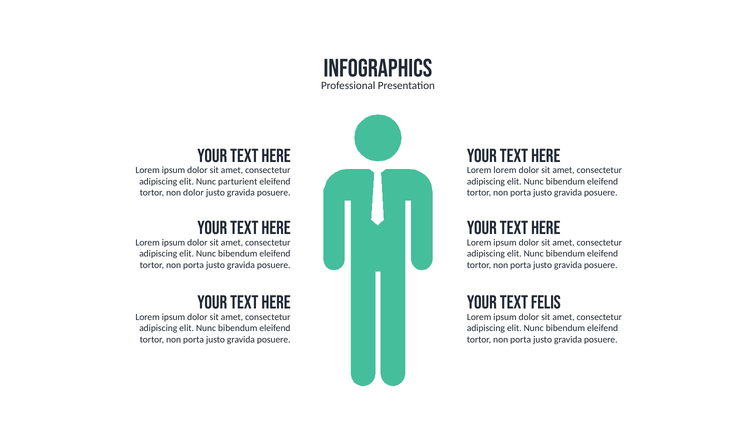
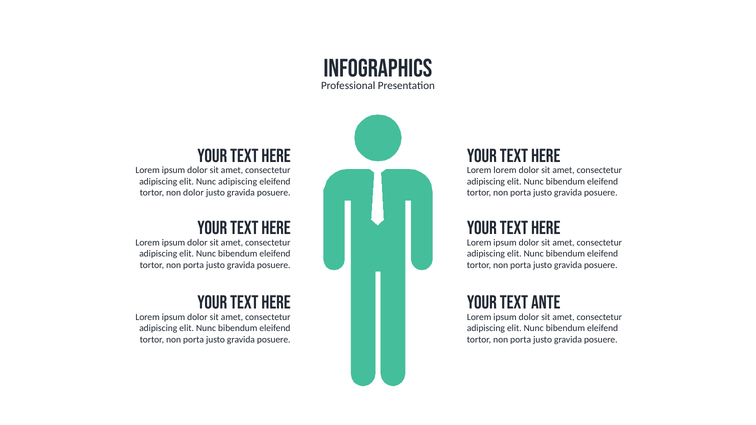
Nunc parturient: parturient -> adipiscing (238, 182)
felis: felis -> ante (546, 303)
